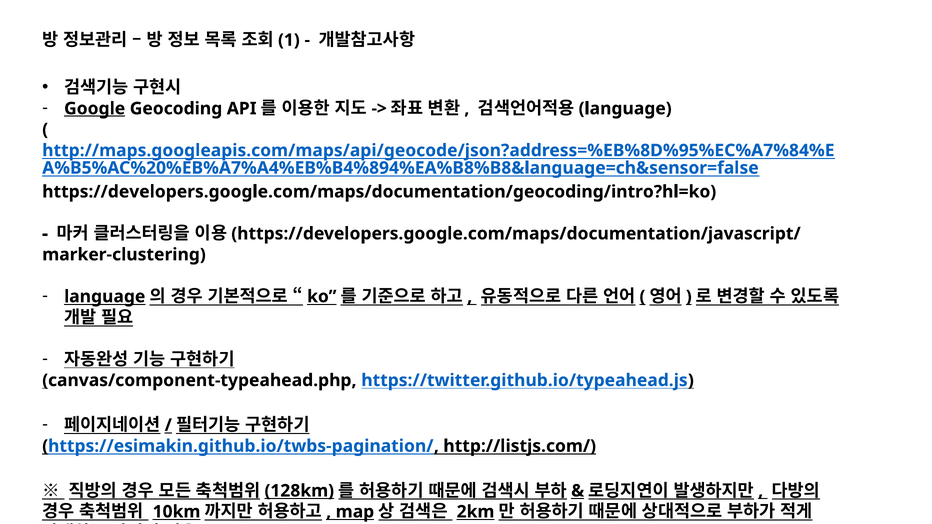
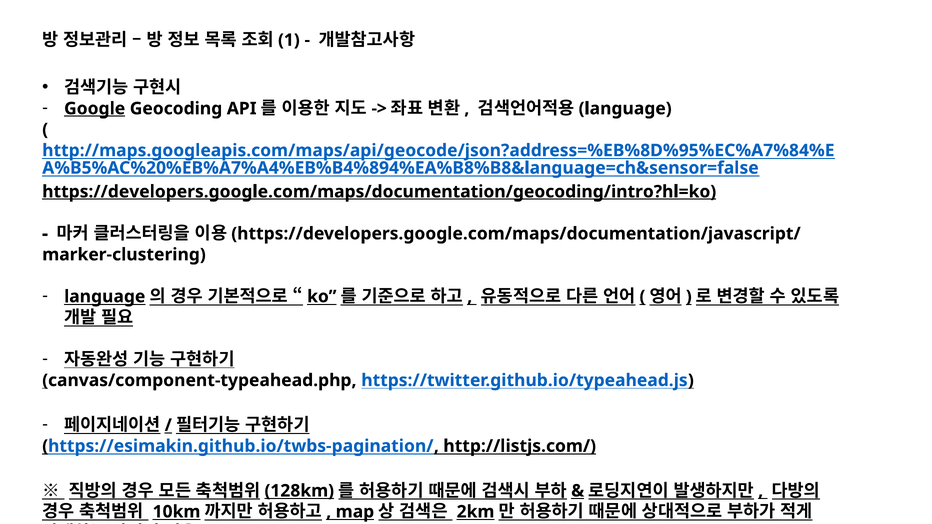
https://developers.google.com/maps/documentation/geocoding/intro?hl=ko underline: none -> present (379, 192)
